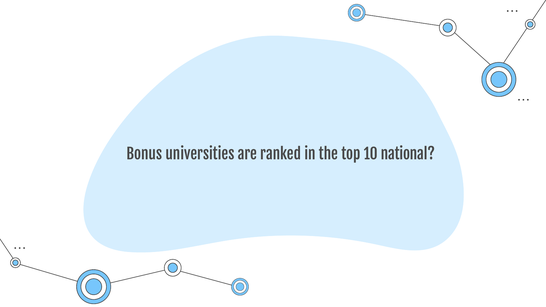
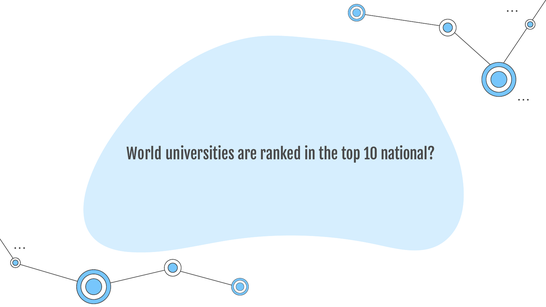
Bonus: Bonus -> World (144, 155)
